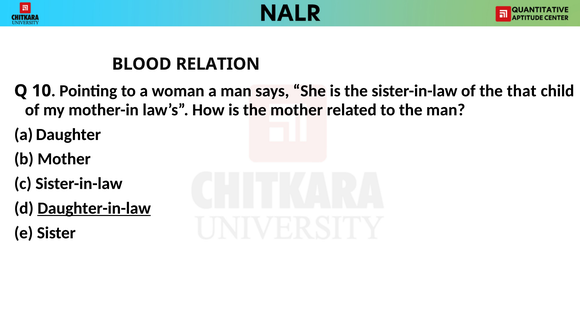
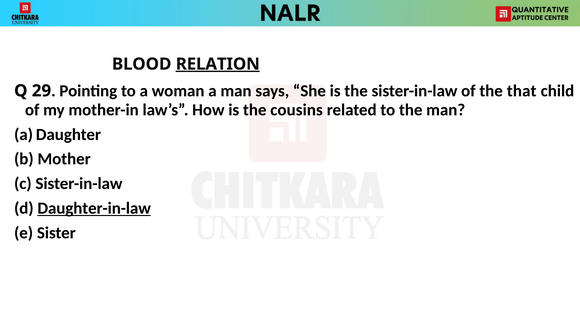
RELATION underline: none -> present (218, 64)
10: 10 -> 29 (41, 91)
the mother: mother -> cousins (297, 110)
